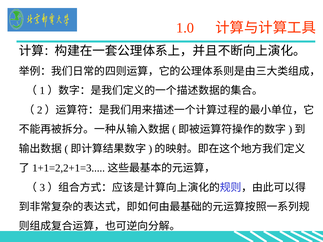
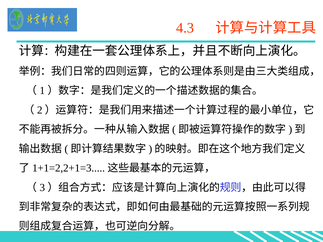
1.0: 1.0 -> 4.3 (185, 28)
